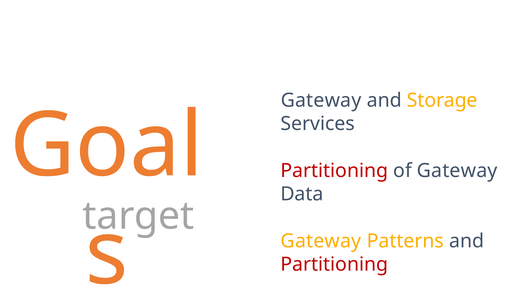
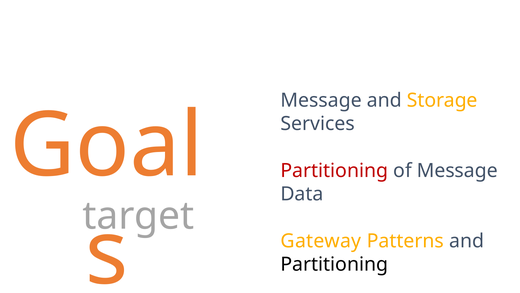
Gateway: Gateway -> Message (321, 100)
of Gateway: Gateway -> Message (457, 170)
Partitioning colour: red -> black (334, 264)
